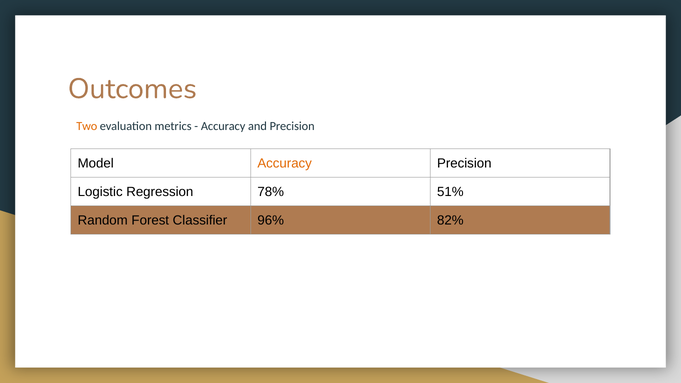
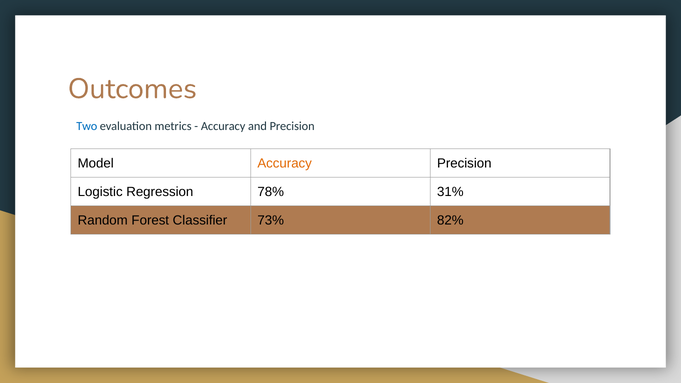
Two colour: orange -> blue (87, 126)
51%: 51% -> 31% (450, 192)
96%: 96% -> 73% (271, 220)
